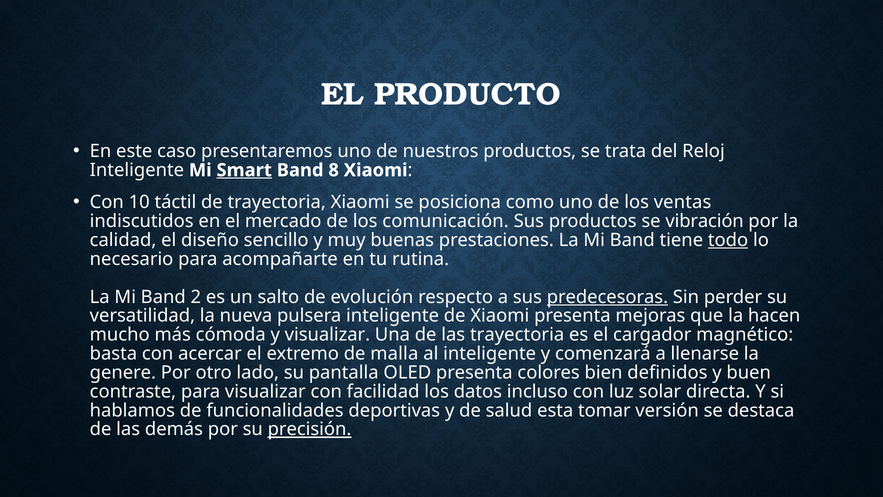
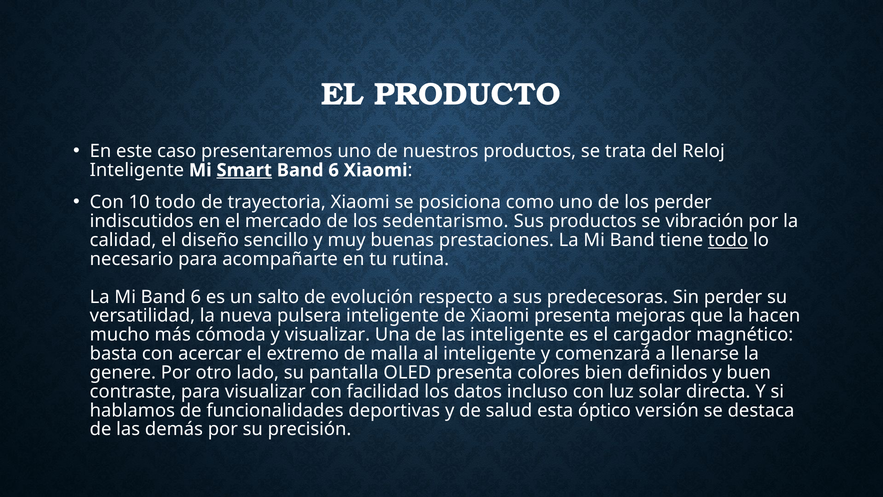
8: 8 -> 6 (334, 170)
10 táctil: táctil -> todo (175, 202)
los ventas: ventas -> perder (683, 202)
comunicación: comunicación -> sedentarismo (446, 221)
Mi Band 2: 2 -> 6 (196, 297)
predecesoras underline: present -> none (607, 297)
las trayectoria: trayectoria -> inteligente (517, 335)
tomar: tomar -> óptico (604, 410)
precisión underline: present -> none (309, 429)
